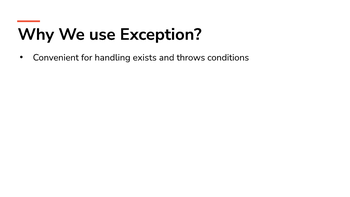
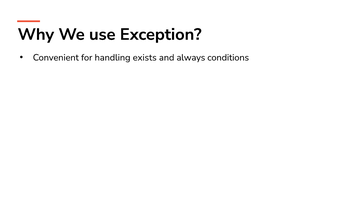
throws: throws -> always (191, 57)
